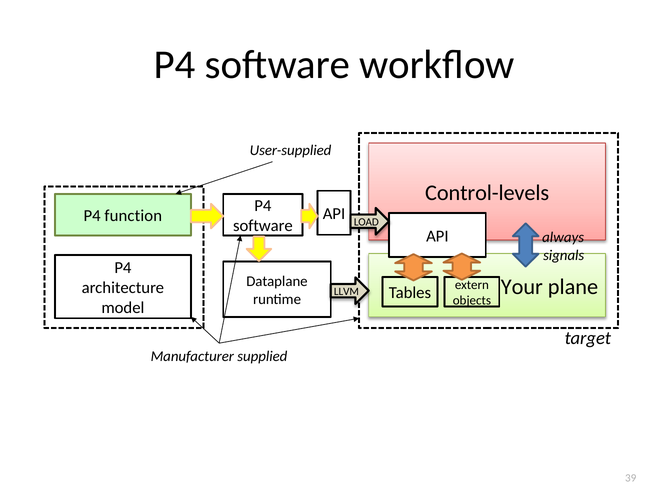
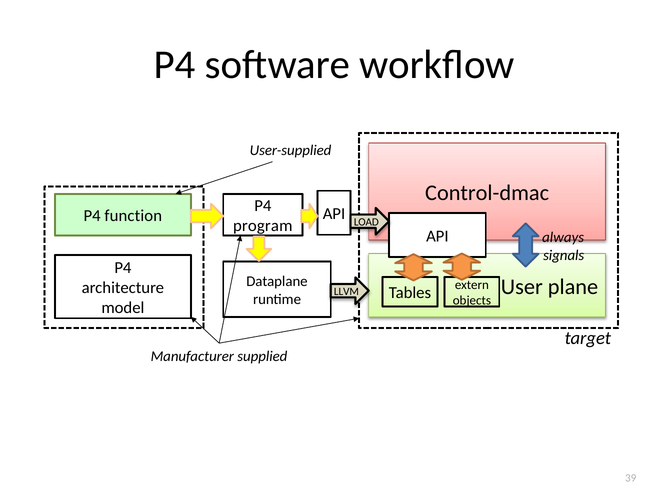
Control-levels: Control-levels -> Control-dmac (487, 193)
software: software -> program (263, 226)
Your: Your -> User (522, 287)
